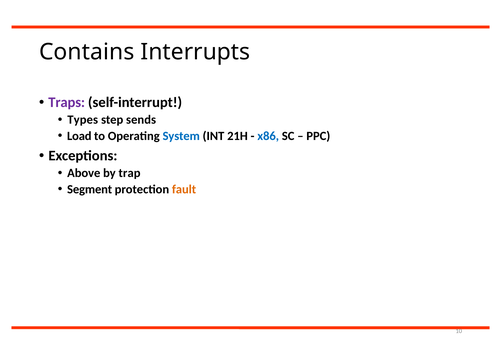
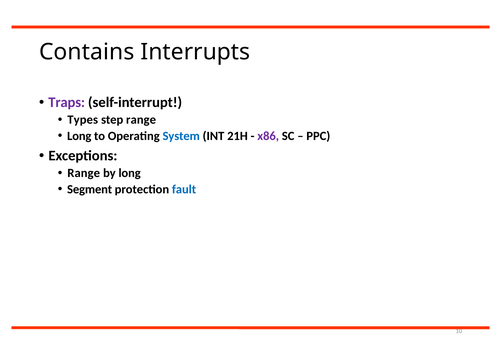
step sends: sends -> range (141, 120)
Load: Load -> Long (79, 136)
x86 colour: blue -> purple (268, 136)
Above: Above -> Range (84, 173)
by trap: trap -> long (130, 173)
fault colour: orange -> blue (184, 189)
